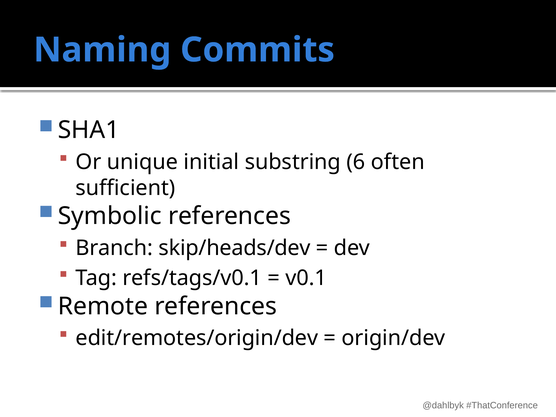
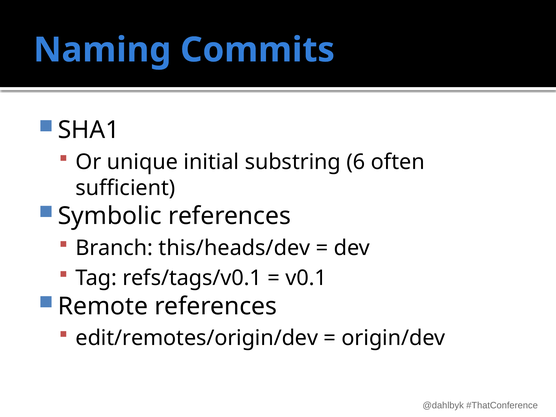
skip/heads/dev: skip/heads/dev -> this/heads/dev (234, 248)
